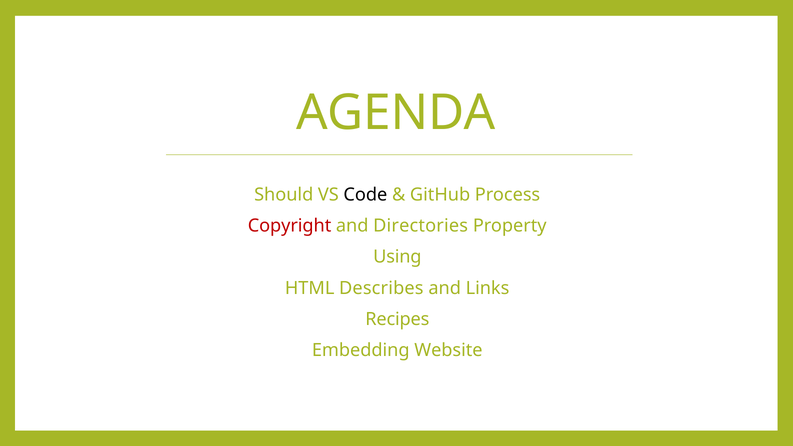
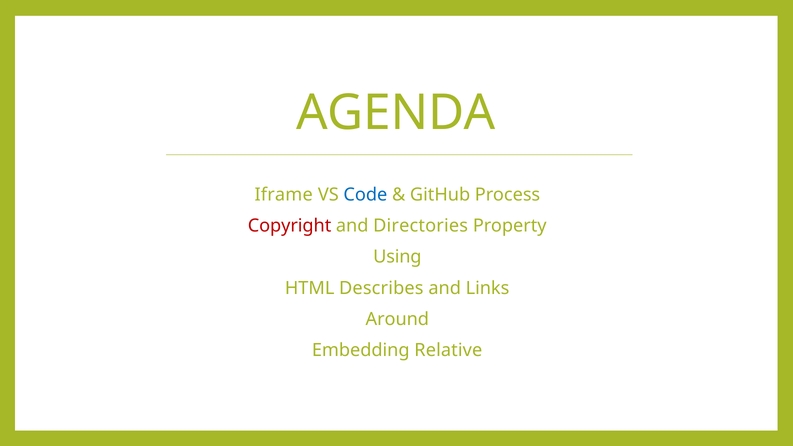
Should: Should -> Iframe (284, 195)
Code colour: black -> blue (365, 195)
Recipes: Recipes -> Around (397, 319)
Website: Website -> Relative (448, 350)
